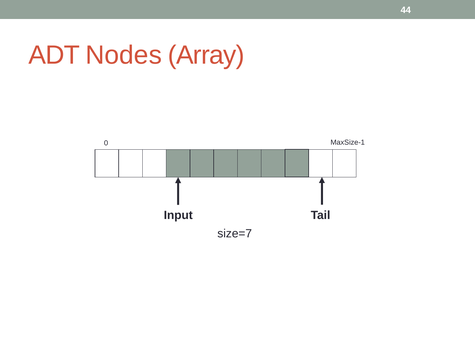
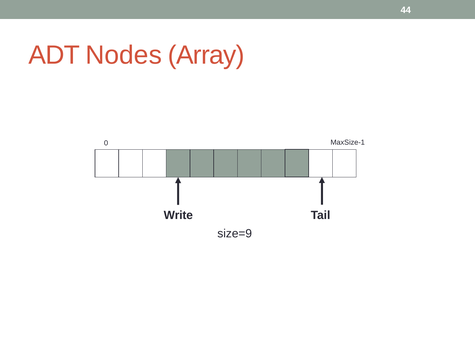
Input: Input -> Write (178, 215)
size=7: size=7 -> size=9 (235, 234)
